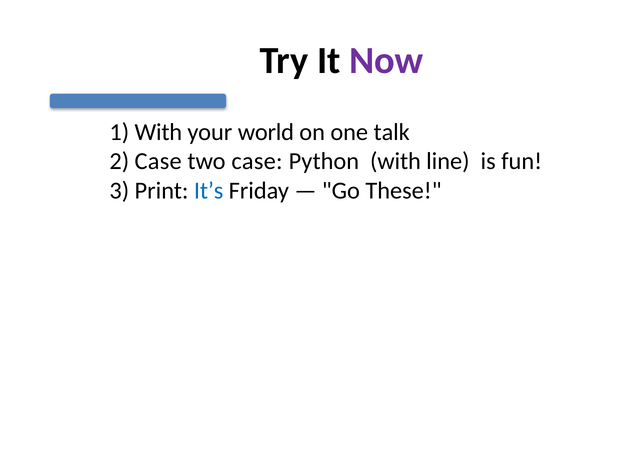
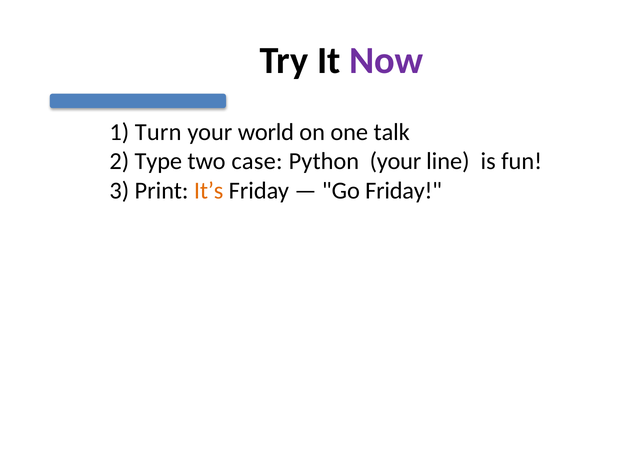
1 With: With -> Turn (158, 132)
2 Case: Case -> Type (158, 162)
Python with: with -> your (395, 162)
It’s colour: blue -> orange (209, 191)
Go These: These -> Friday (404, 191)
